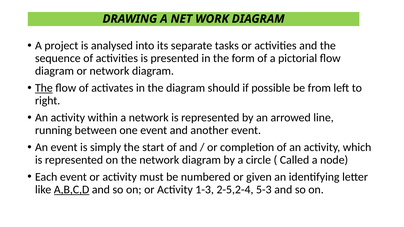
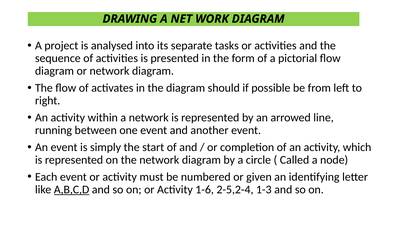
The underline: present -> none (44, 88)
1-3: 1-3 -> 1-6 (205, 190)
5-3: 5-3 -> 1-3 (264, 190)
